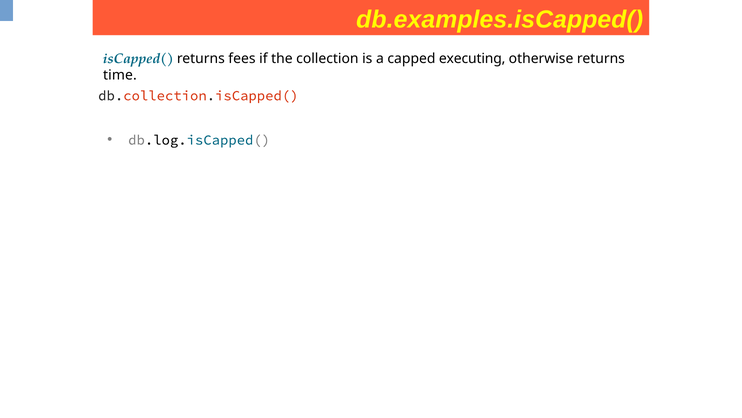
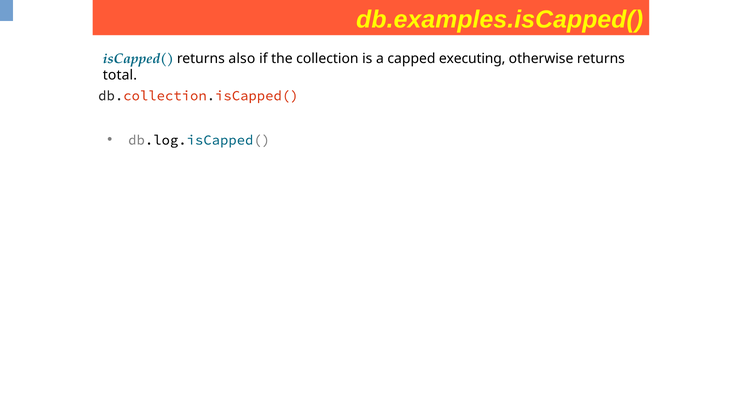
fees: fees -> also (242, 58)
time: time -> total (120, 75)
